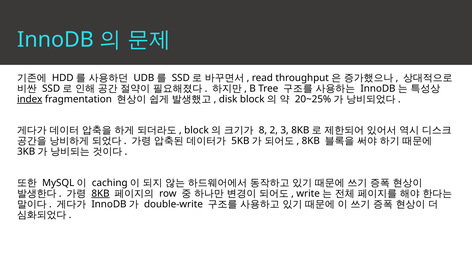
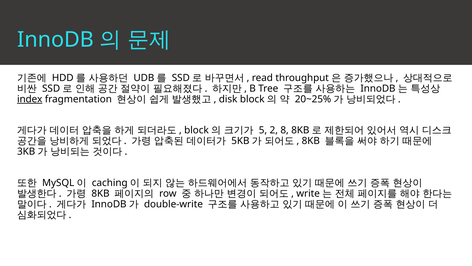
8: 8 -> 5 (263, 130)
3: 3 -> 8 (285, 130)
8KB underline: present -> none (100, 193)
